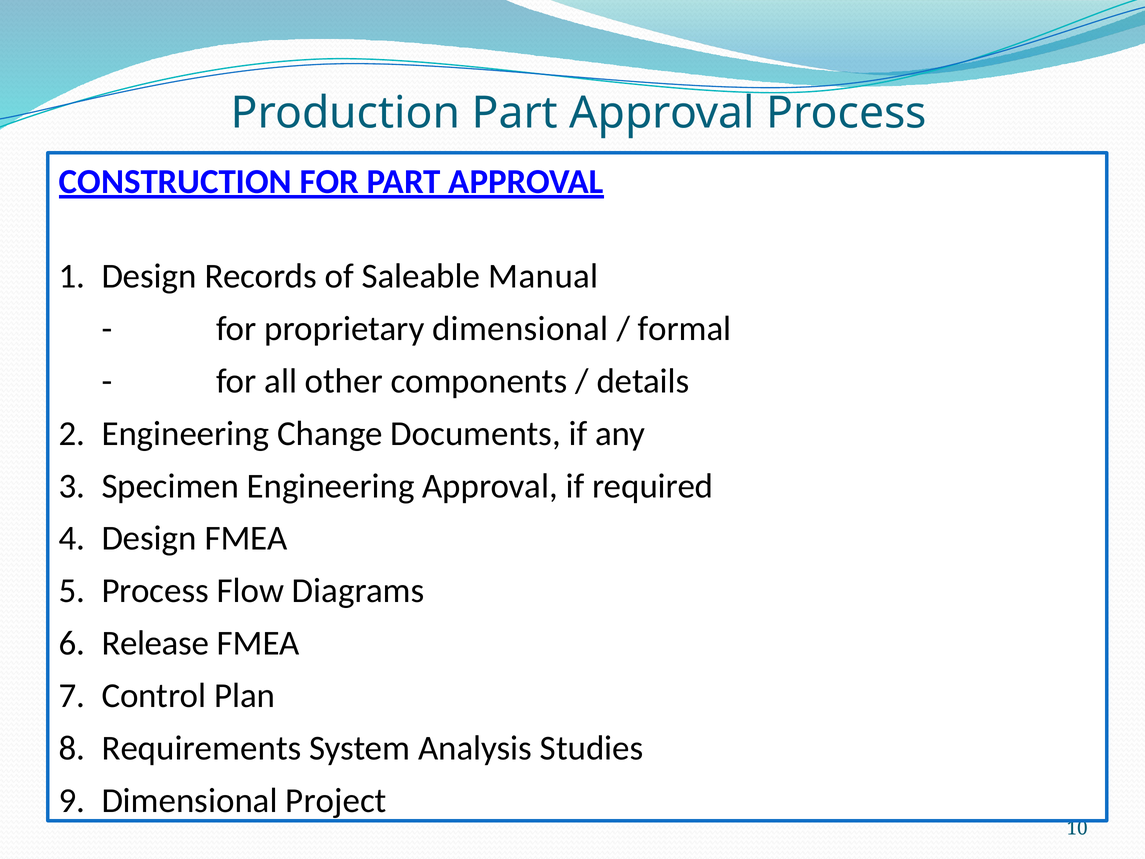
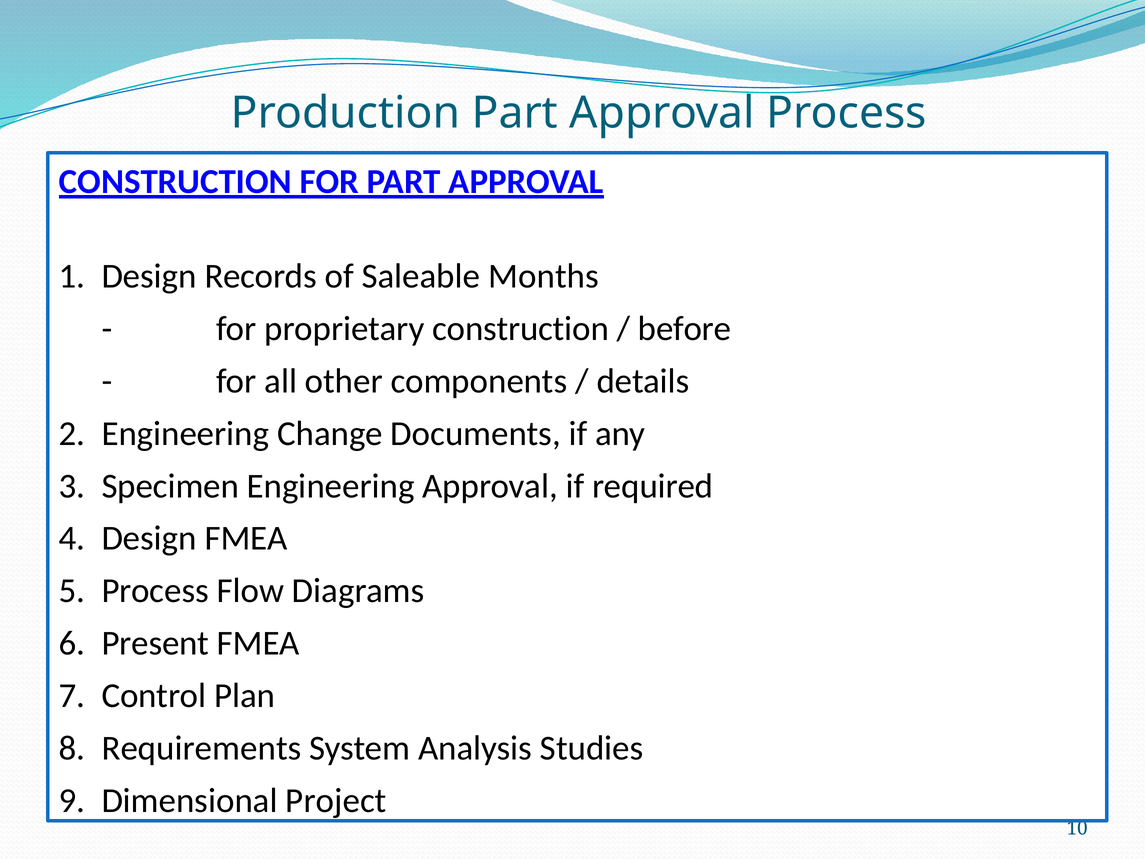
Manual: Manual -> Months (544, 276)
proprietary dimensional: dimensional -> construction (521, 329)
formal: formal -> before (685, 329)
Release: Release -> Present (155, 643)
